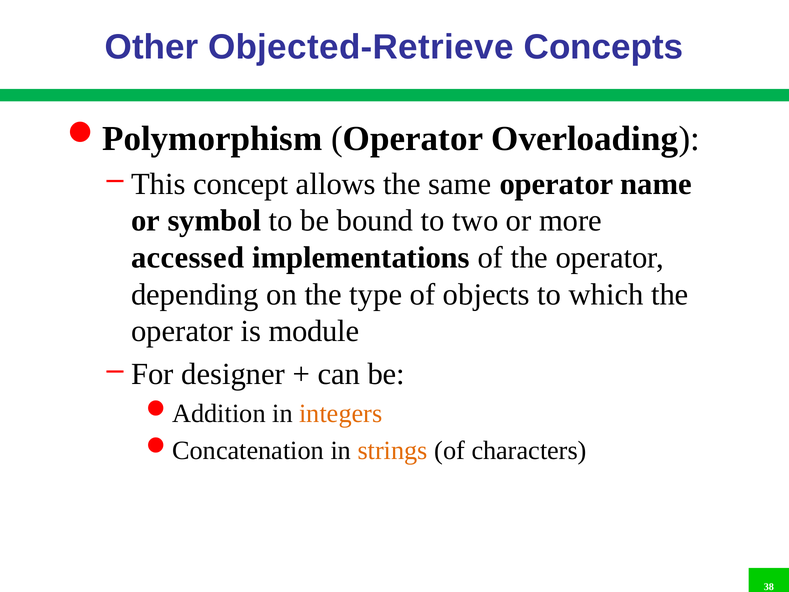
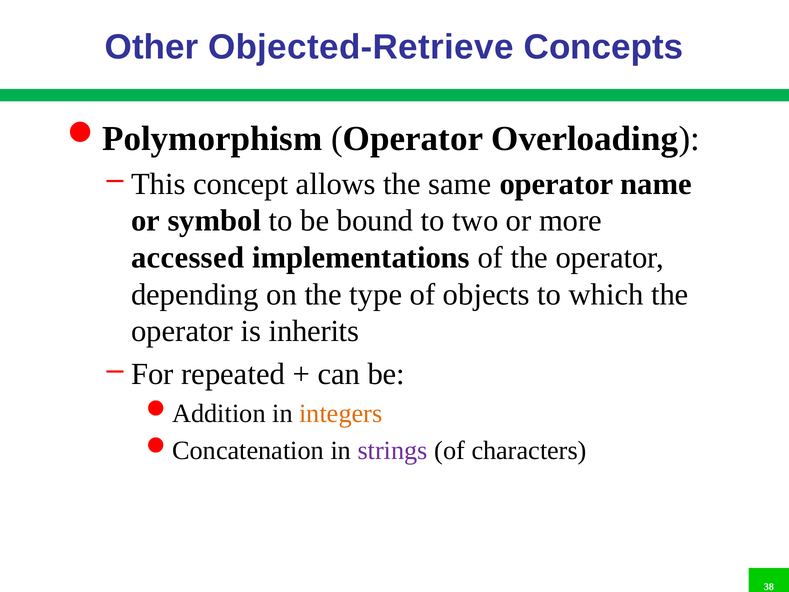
module: module -> inherits (314, 331)
designer: designer -> repeated (233, 374)
strings colour: orange -> purple (393, 450)
